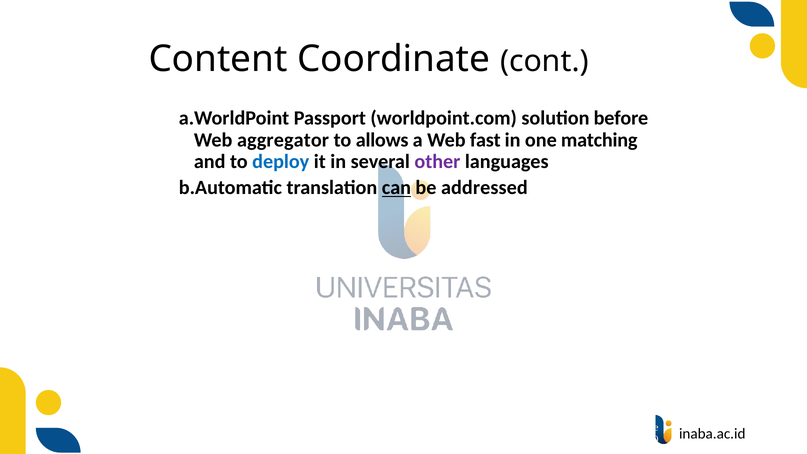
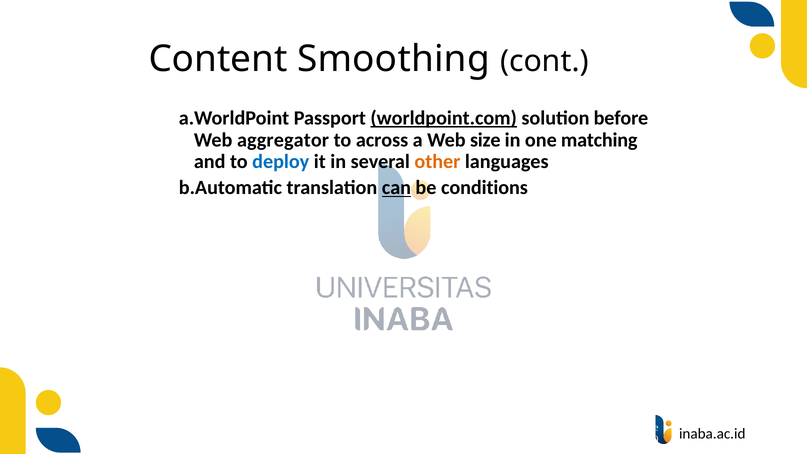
Coordinate: Coordinate -> Smoothing (393, 59)
worldpoint.com underline: none -> present (444, 118)
allows: allows -> across (382, 140)
fast: fast -> size (485, 140)
other colour: purple -> orange (437, 162)
addressed: addressed -> conditions (484, 188)
